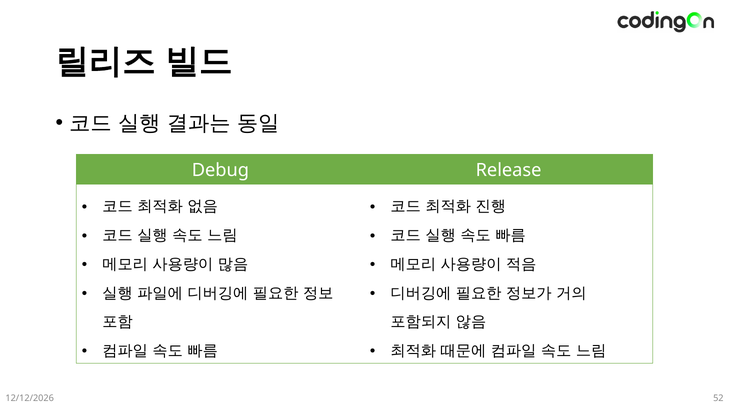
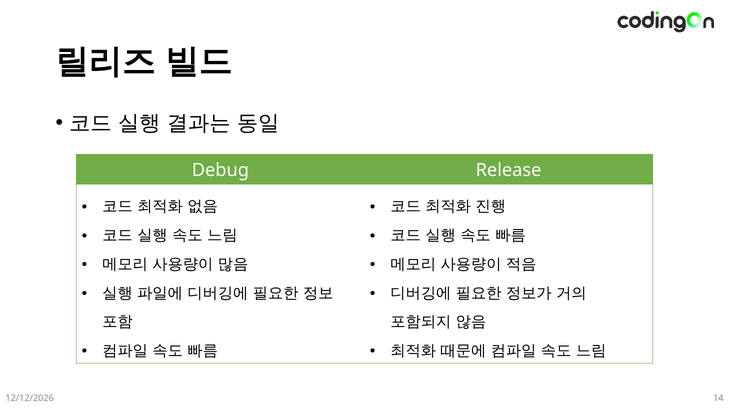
52: 52 -> 14 (718, 398)
